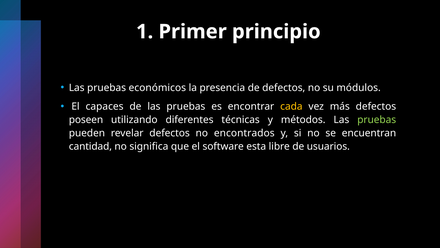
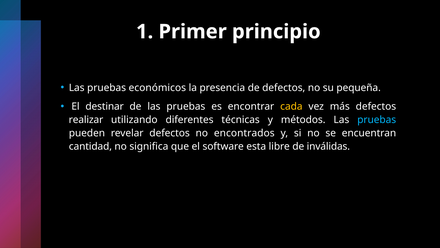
módulos: módulos -> pequeña (359, 88)
capaces: capaces -> destinar (105, 106)
poseen: poseen -> realizar (86, 120)
pruebas colour: light green -> light blue (377, 120)
usuarios: usuarios -> inválidas (328, 146)
